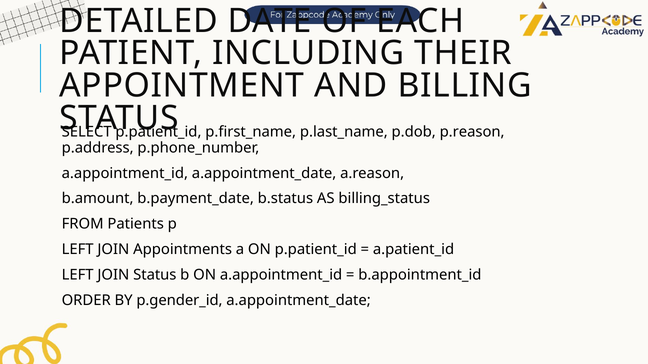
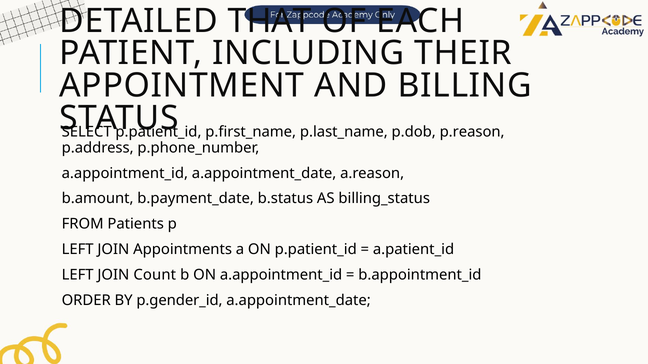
DATE: DATE -> THAT (270, 21)
JOIN Status: Status -> Count (155, 275)
